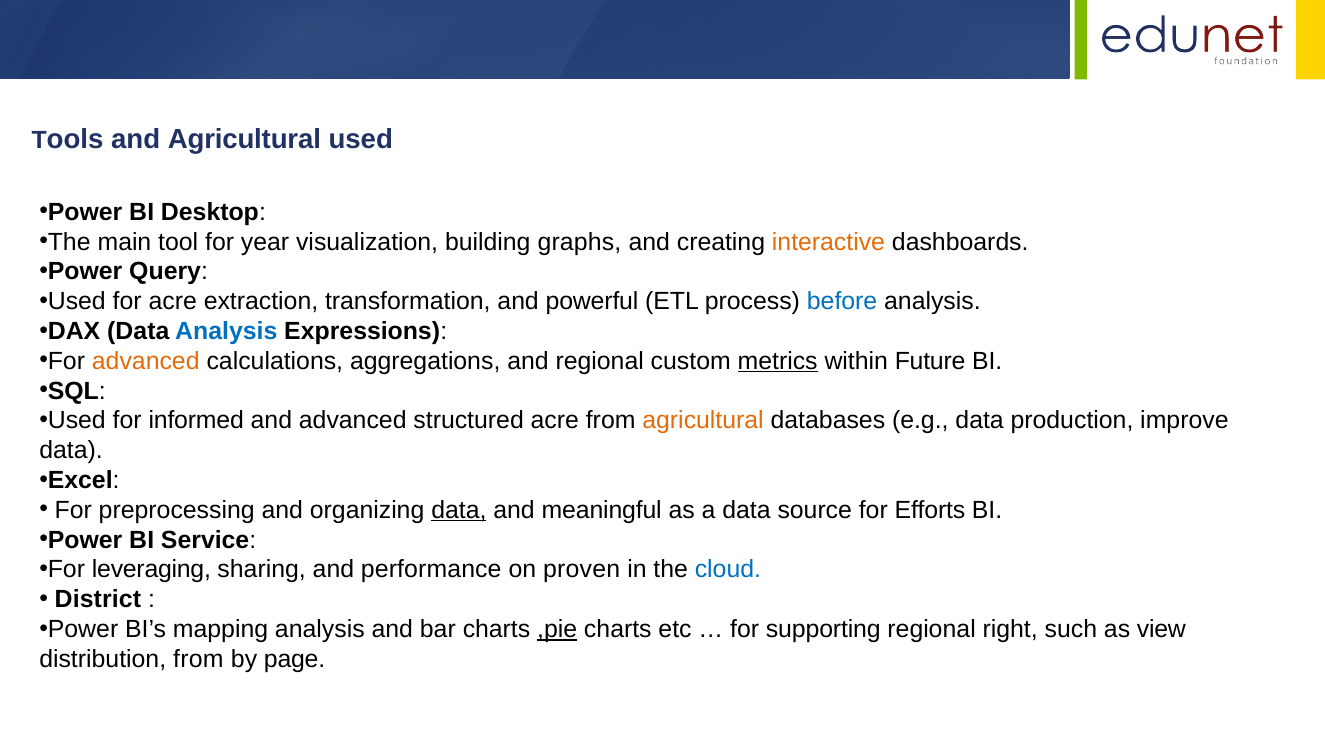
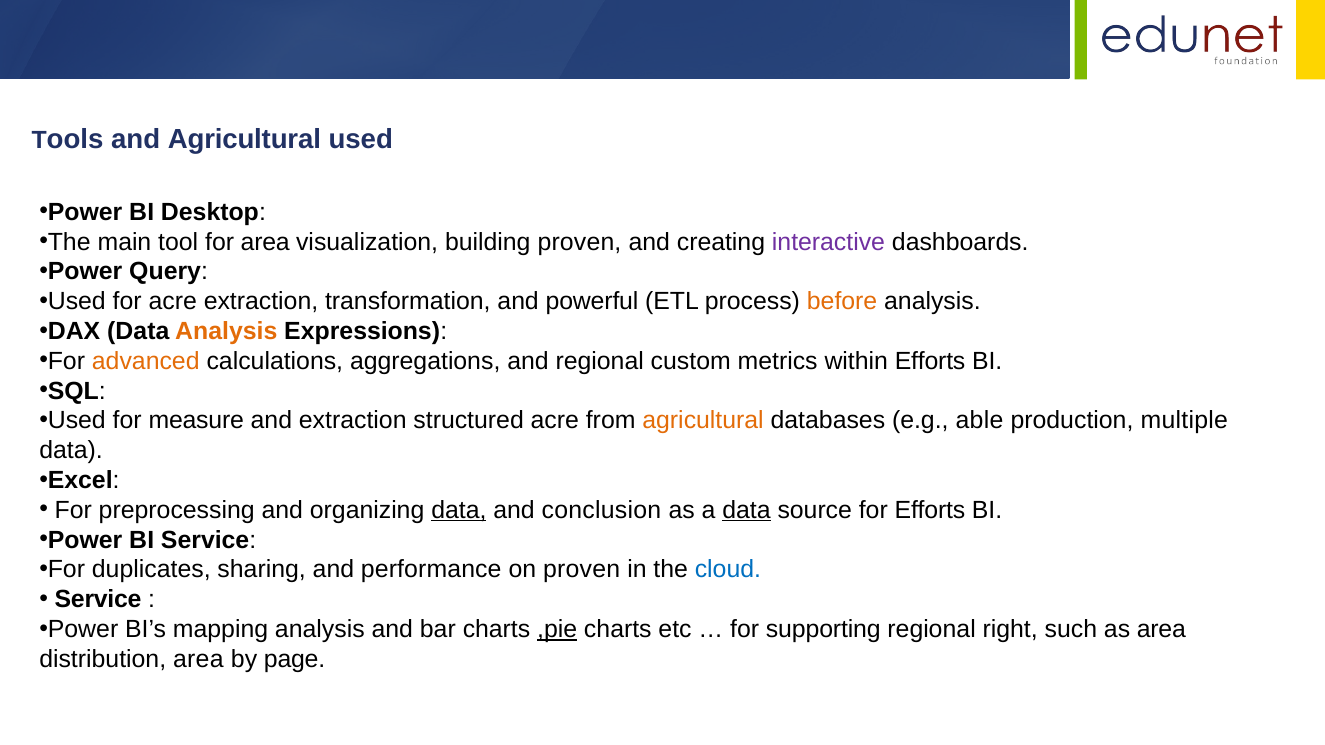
for year: year -> area (265, 242)
building graphs: graphs -> proven (579, 242)
interactive colour: orange -> purple (828, 242)
before colour: blue -> orange (842, 302)
Analysis colour: blue -> orange (226, 331)
metrics underline: present -> none (778, 361)
within Future: Future -> Efforts (930, 361)
informed: informed -> measure (196, 421)
and advanced: advanced -> extraction (353, 421)
e.g data: data -> able (979, 421)
improve: improve -> multiple (1184, 421)
meaningful: meaningful -> conclusion (602, 510)
data underline: none -> present (746, 510)
leveraging: leveraging -> duplicates (151, 570)
District: District -> Service (98, 600)
as view: view -> area (1161, 630)
distribution from: from -> area (198, 659)
